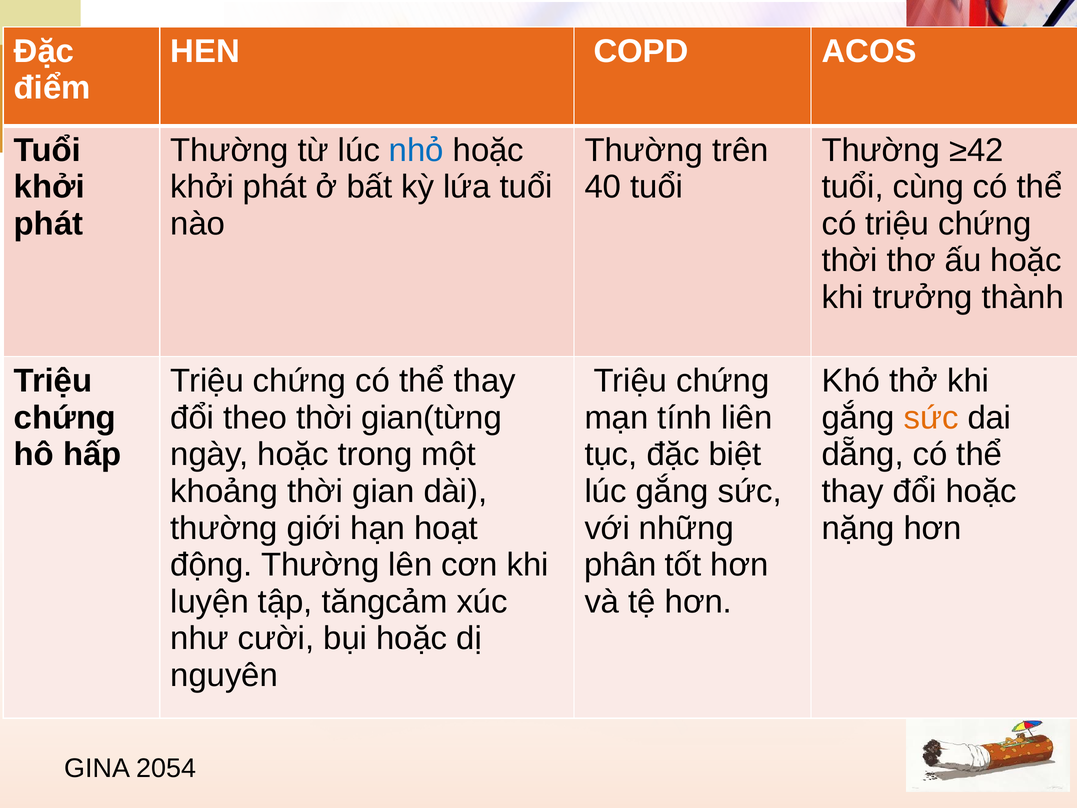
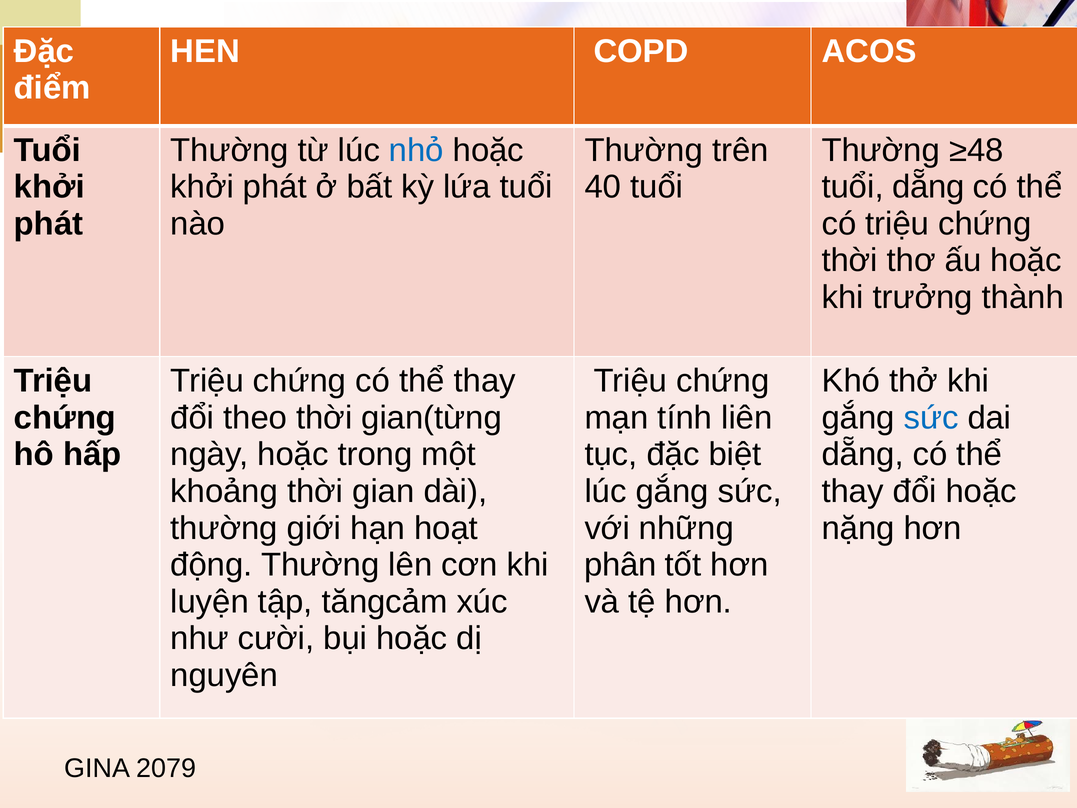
≥42: ≥42 -> ≥48 (976, 150)
tuổi cùng: cùng -> dẵng (928, 187)
sức colour: orange -> blue (931, 418)
2054: 2054 -> 2079 (166, 768)
